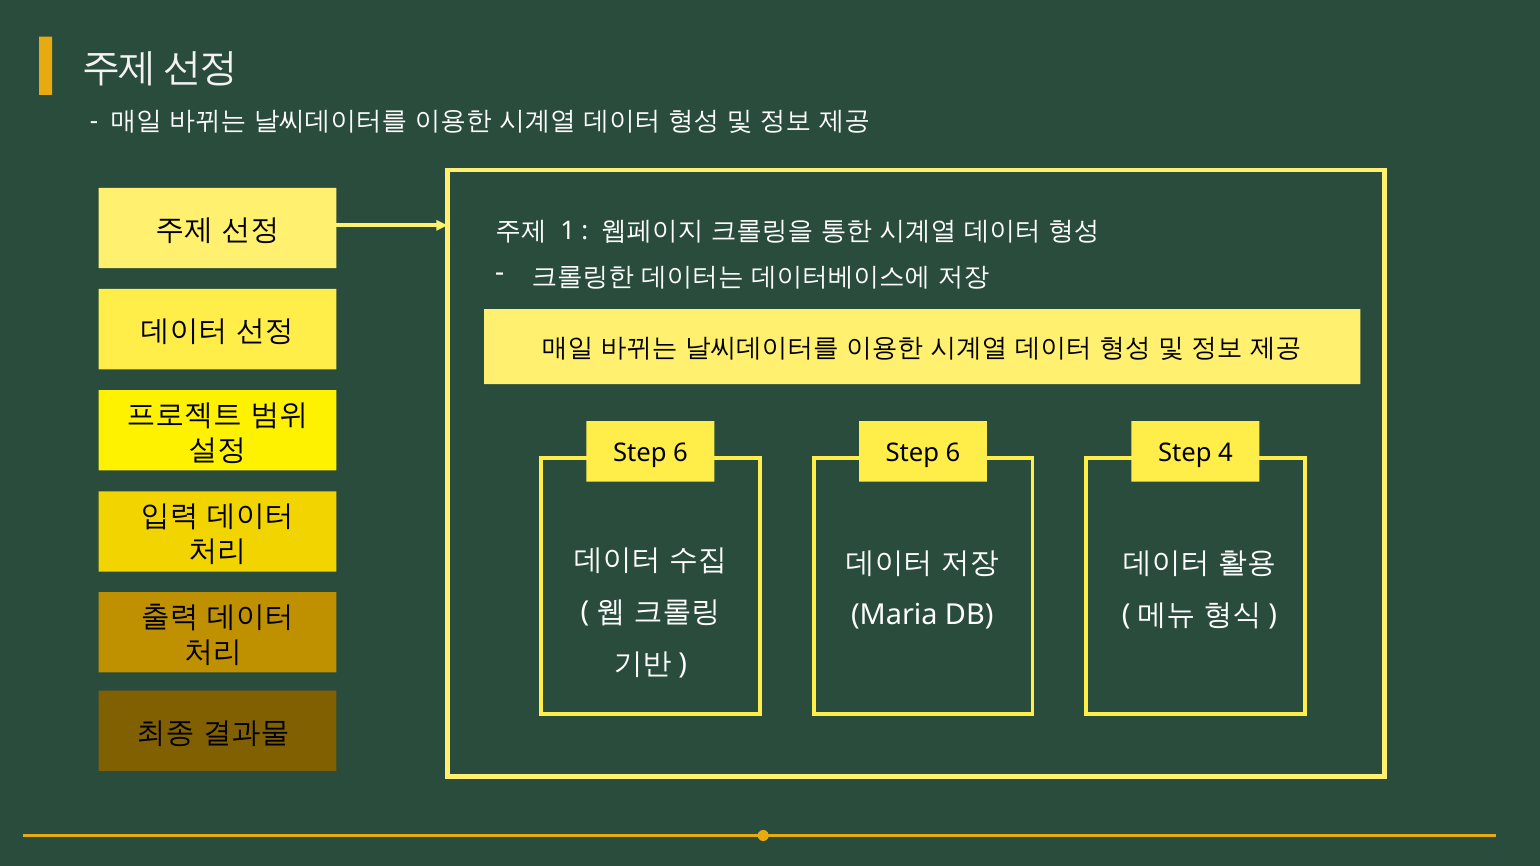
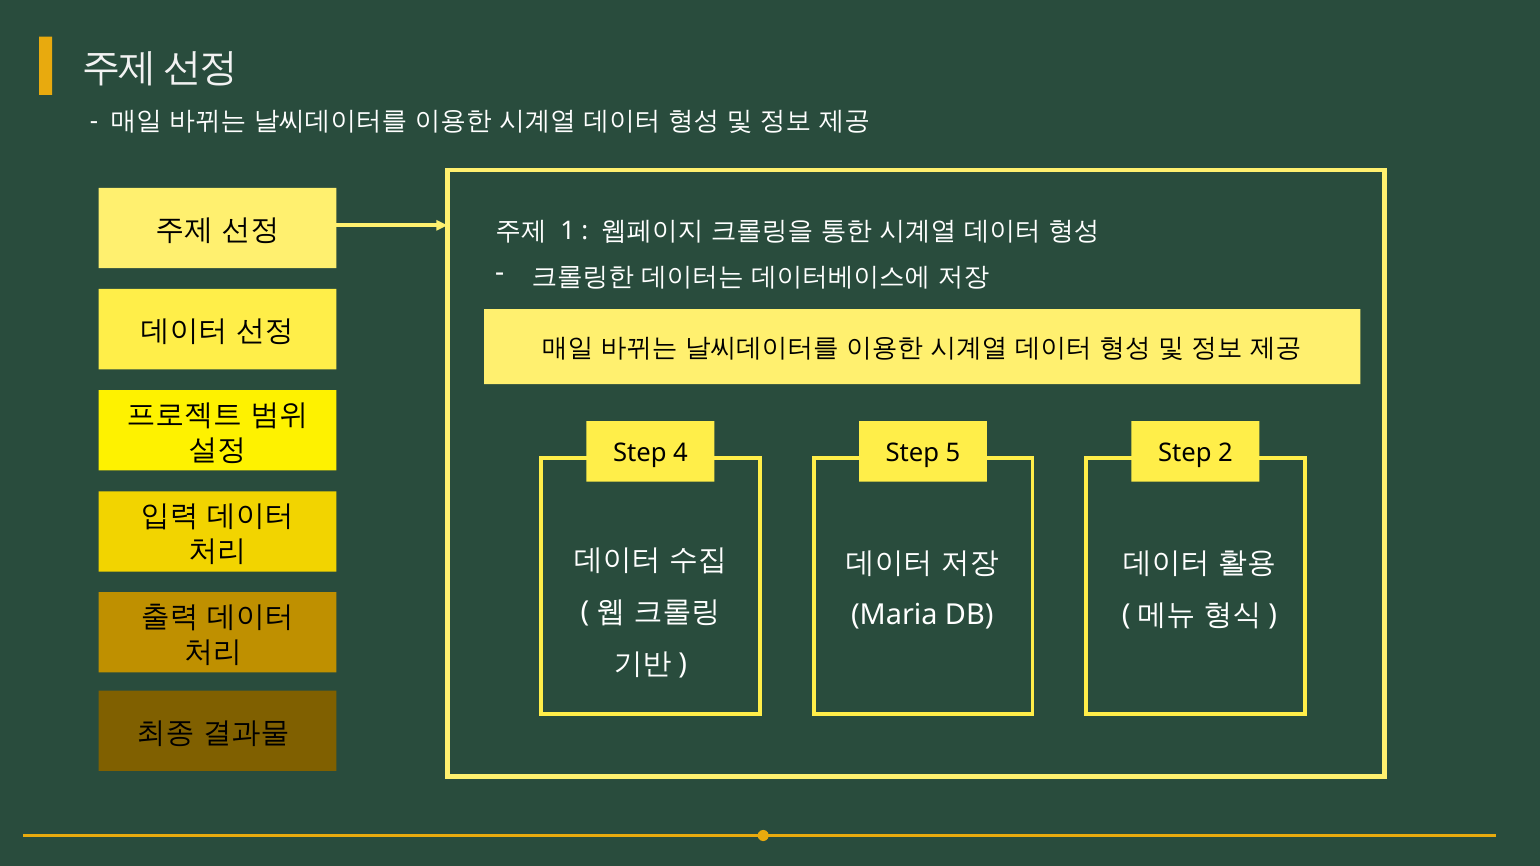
6: 6 -> 4 (680, 453)
6: 6 -> 5 (953, 453)
4: 4 -> 2 (1225, 453)
